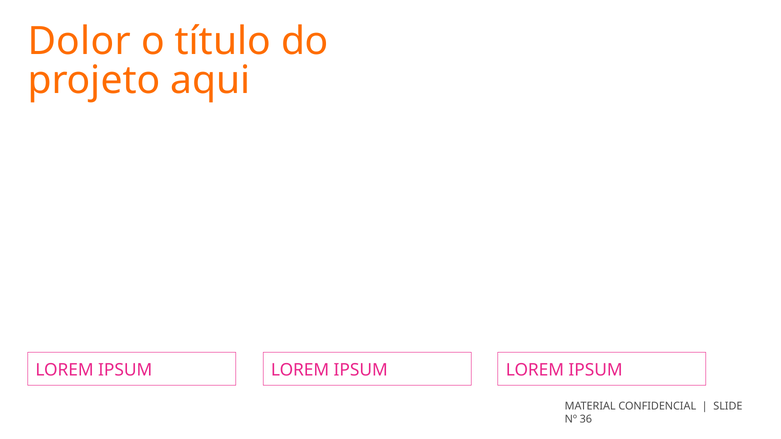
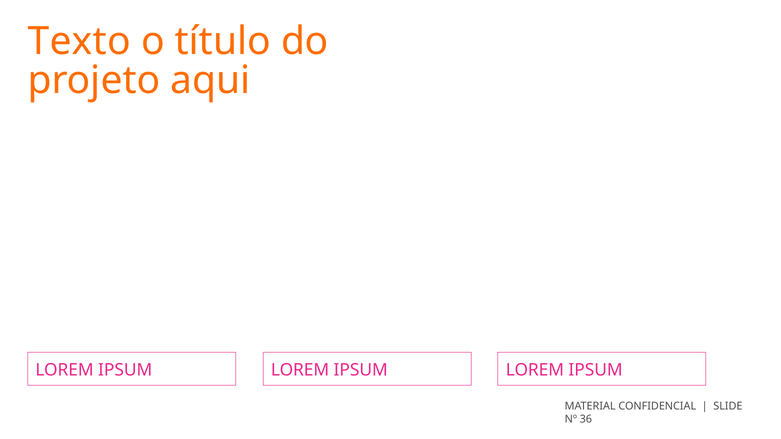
Dolor: Dolor -> Texto (79, 41)
